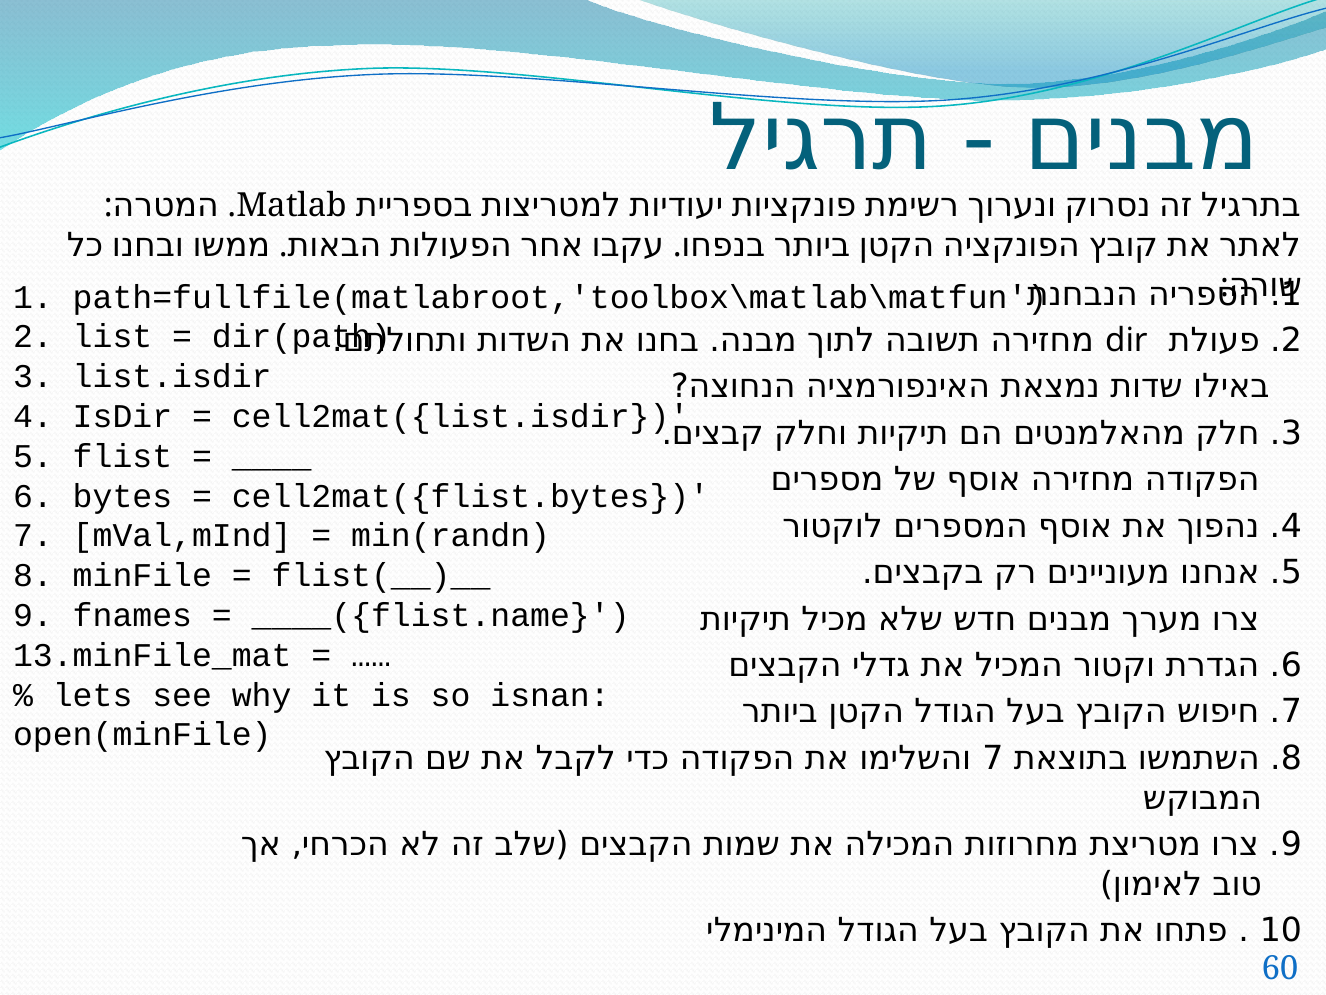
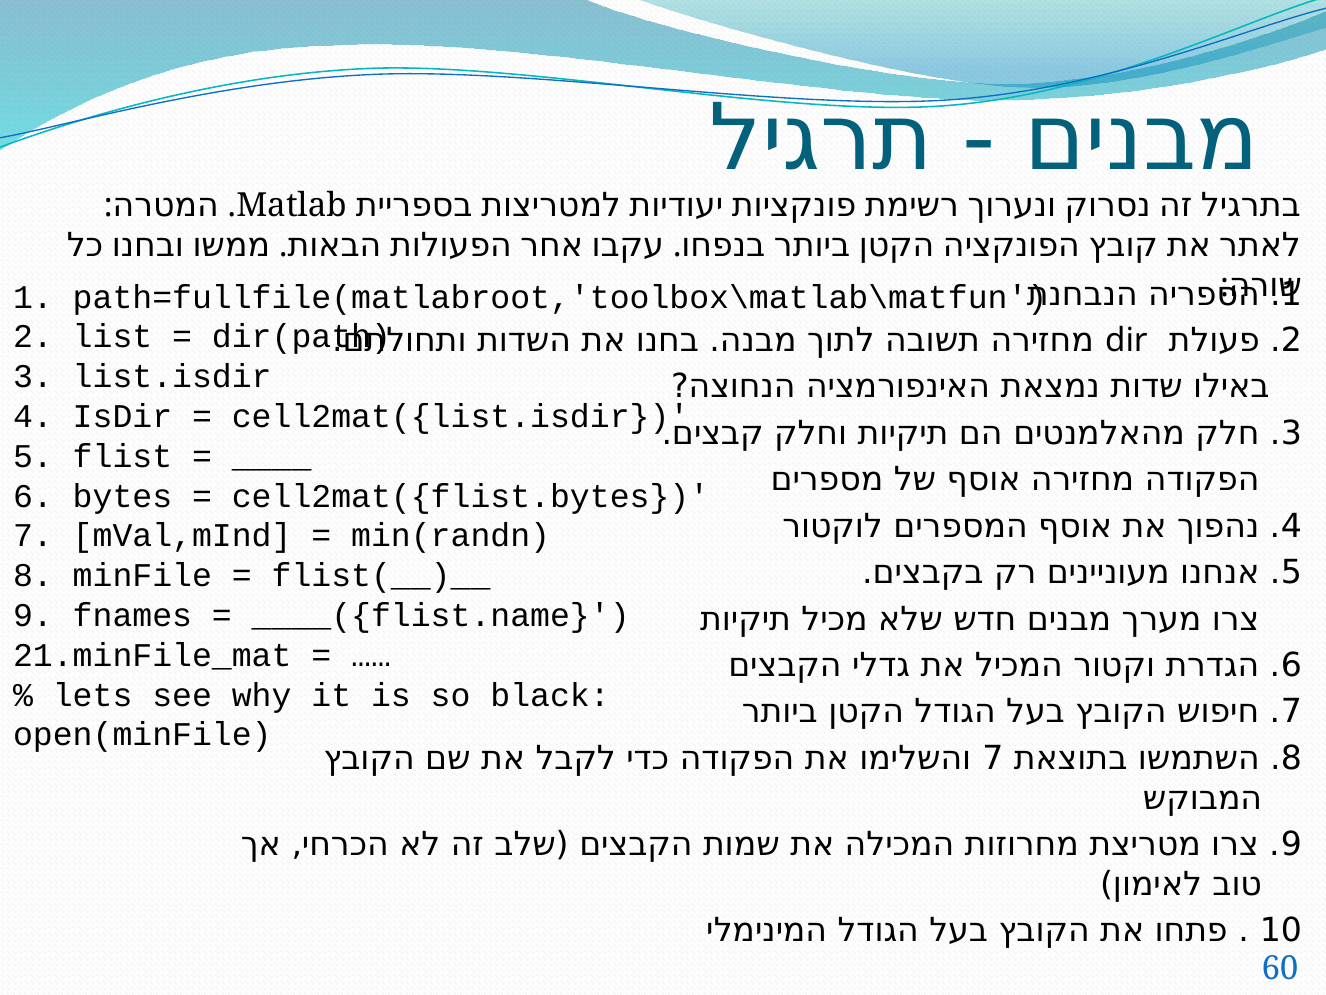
13.minFile_mat: 13.minFile_mat -> 21.minFile_mat (152, 655)
isnan: isnan -> black (550, 695)
